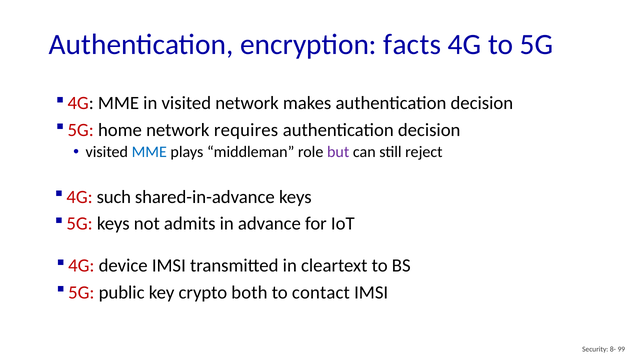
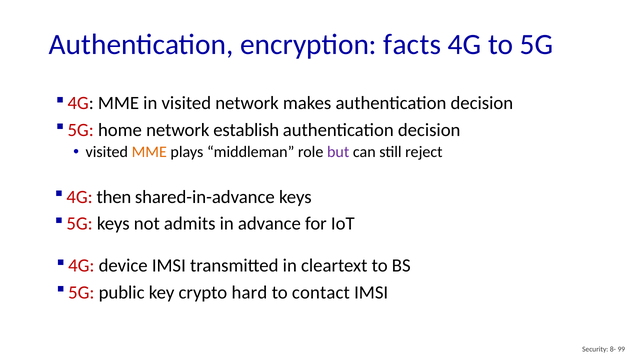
requires: requires -> establish (246, 130)
MME colour: blue -> orange (149, 152)
such: such -> then (114, 197)
both: both -> hard (249, 293)
